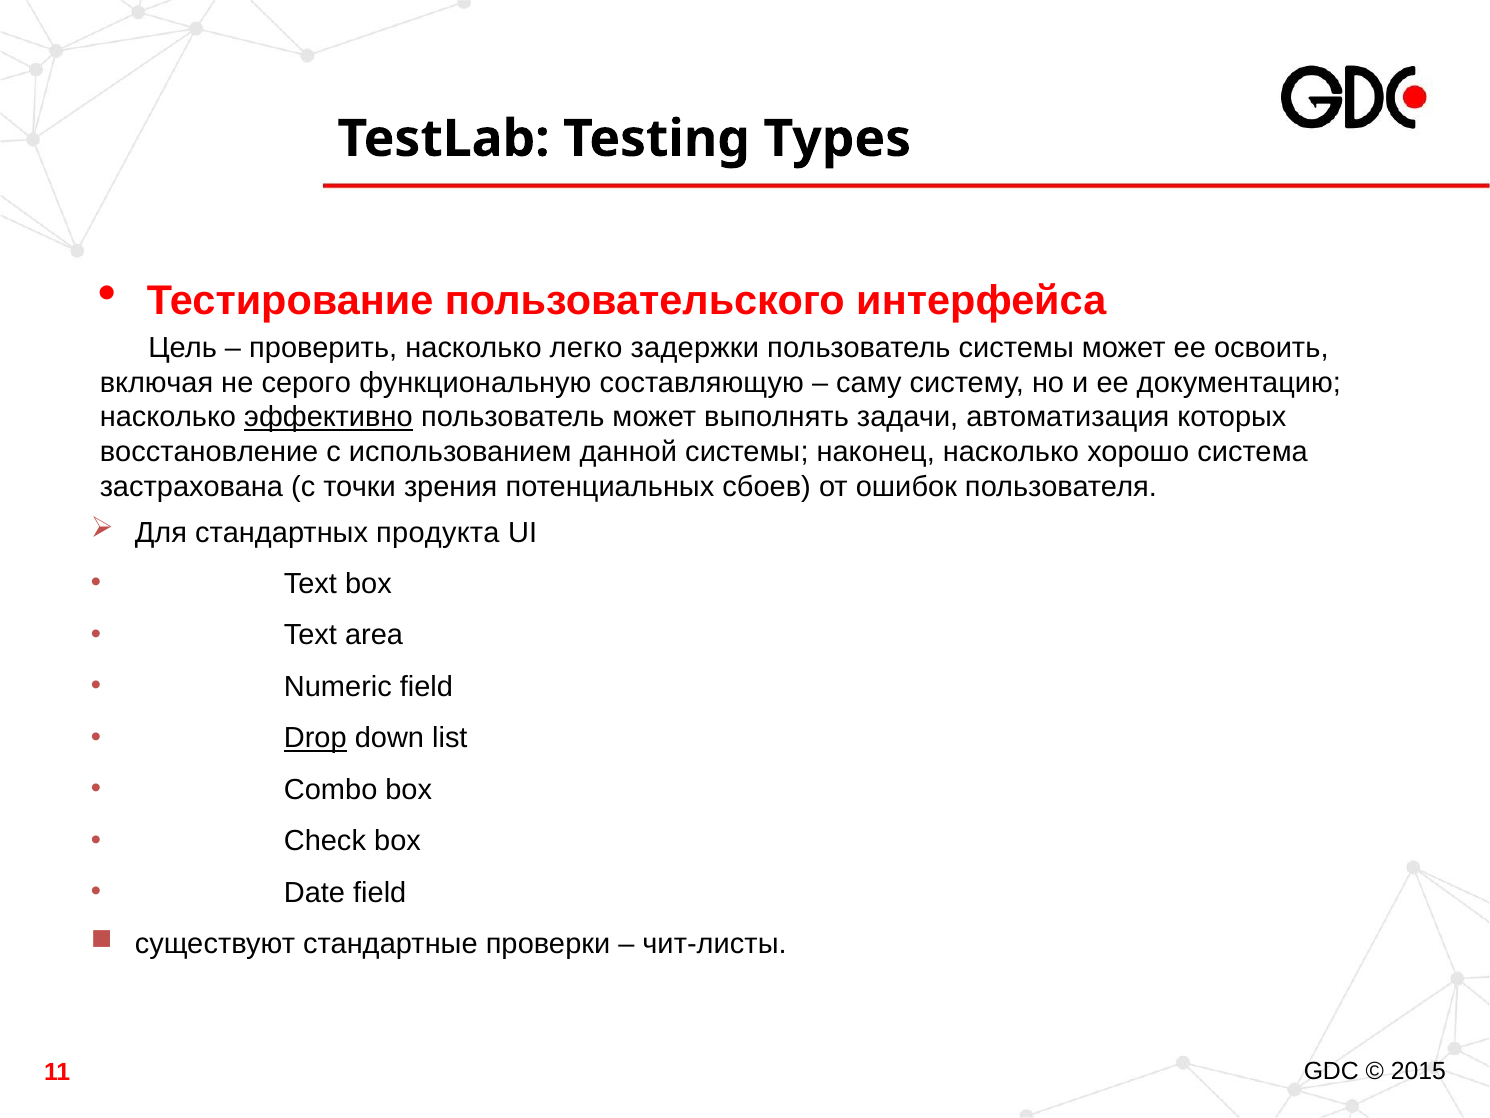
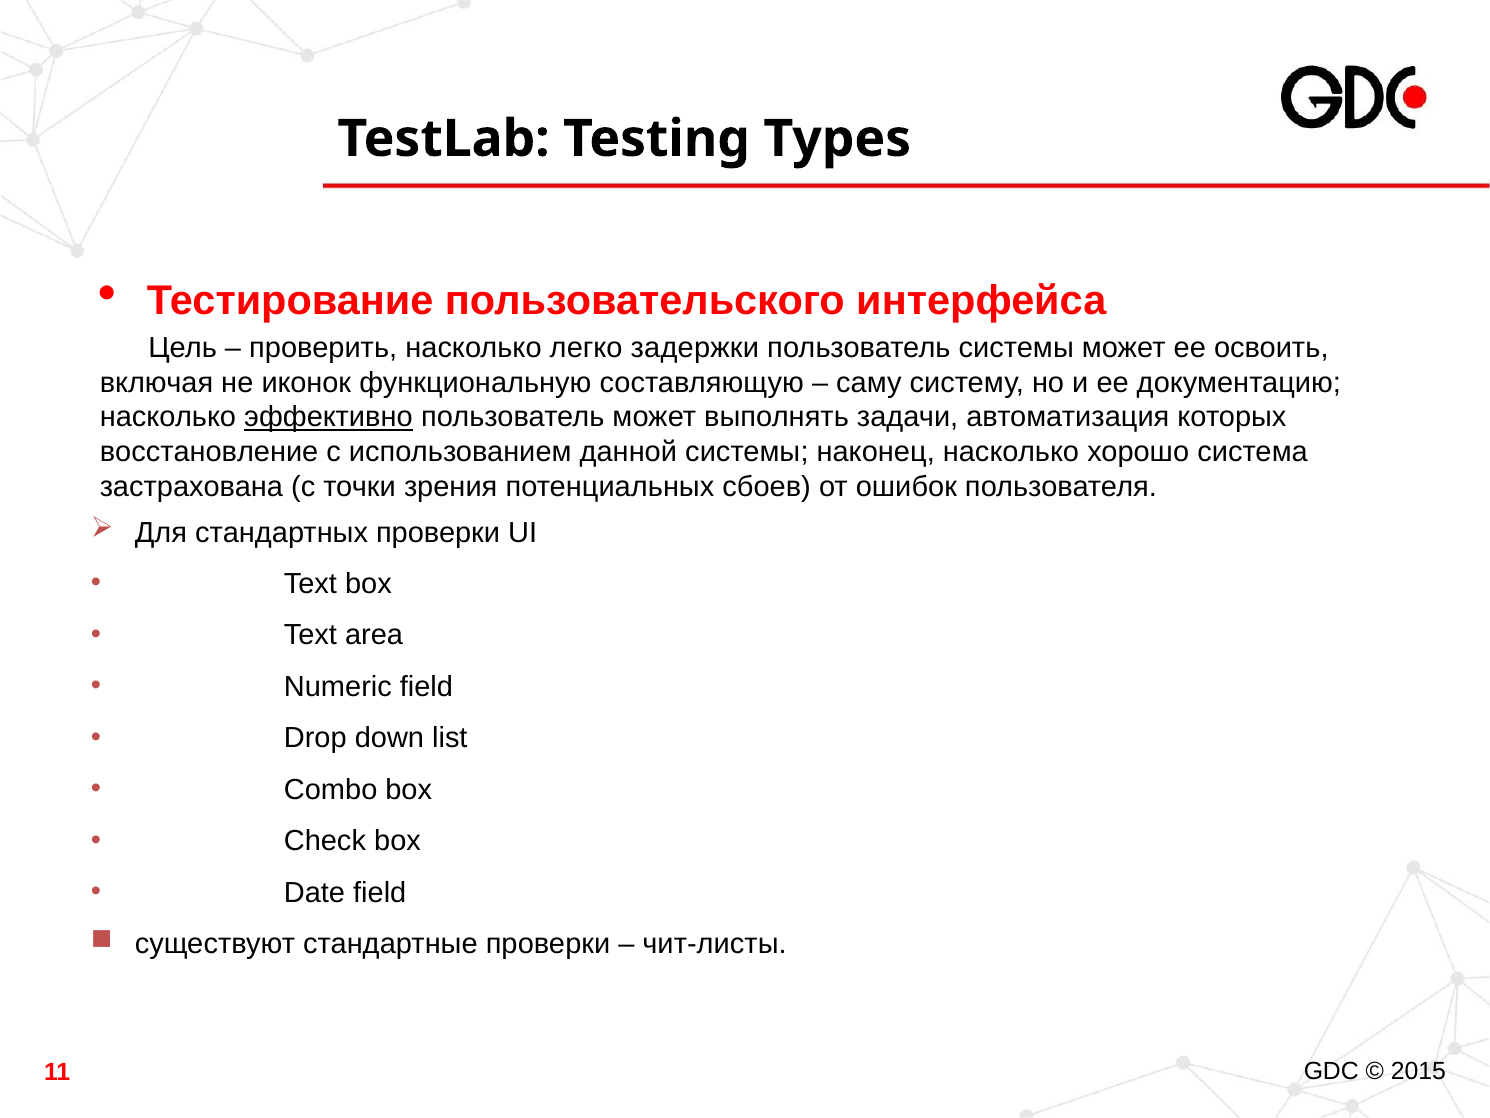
серого: серого -> иконок (306, 382)
стандартных продукта: продукта -> проверки (438, 532)
Drop underline: present -> none (315, 738)
